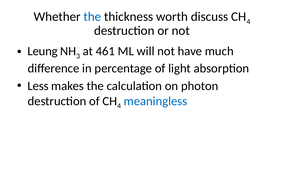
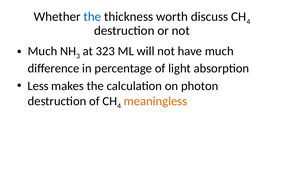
Leung: Leung -> Much (42, 51)
461: 461 -> 323 (105, 51)
meaningless colour: blue -> orange (156, 101)
